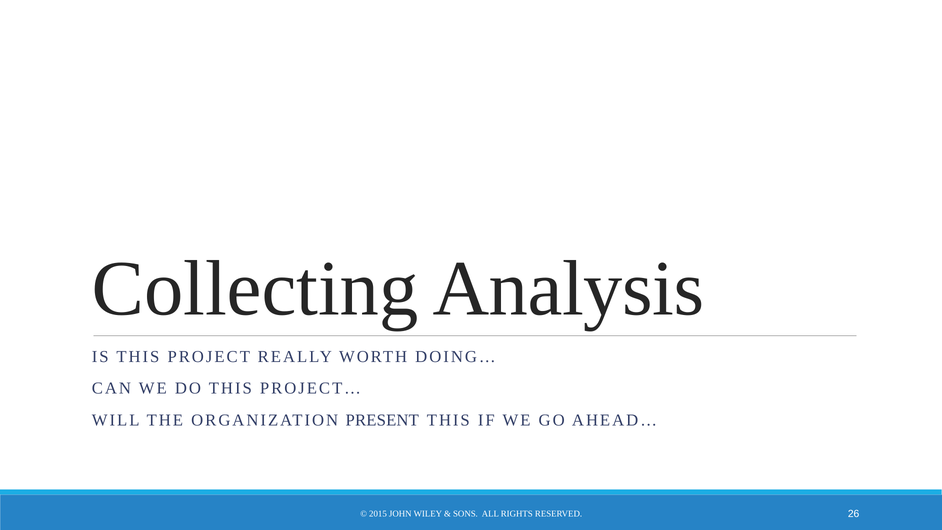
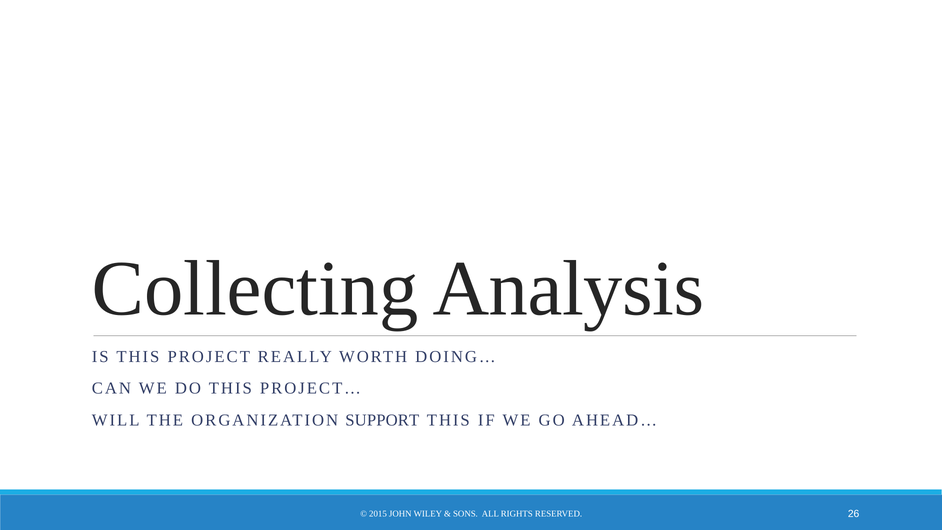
PRESENT: PRESENT -> SUPPORT (382, 420)
